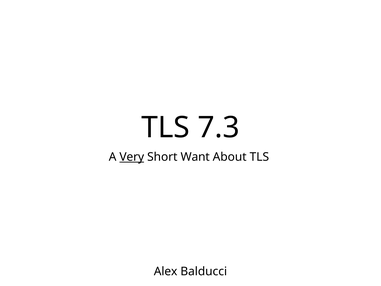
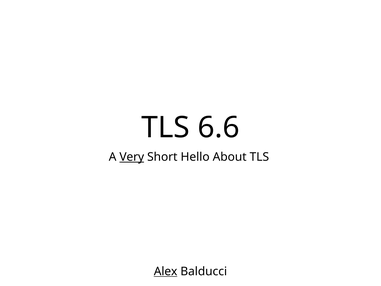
7.3: 7.3 -> 6.6 (219, 127)
Want: Want -> Hello (195, 157)
Alex underline: none -> present (166, 271)
